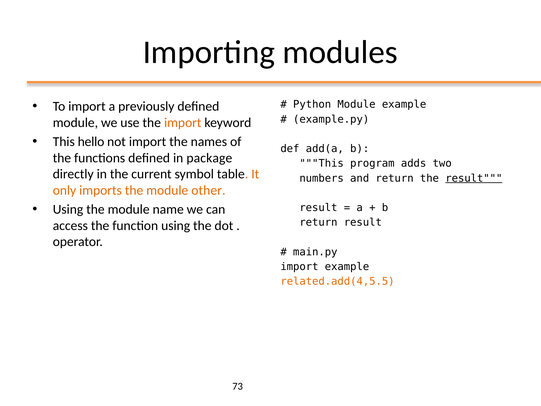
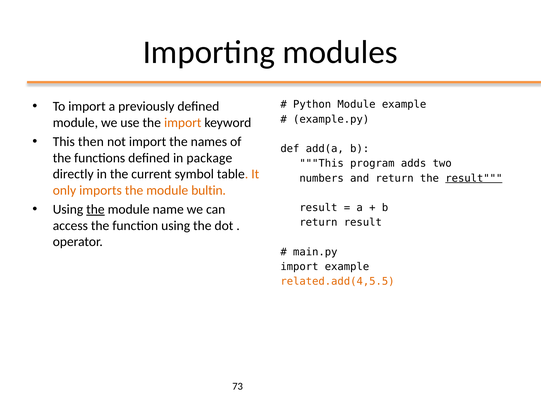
hello: hello -> then (91, 142)
other: other -> bultin (209, 190)
the underline: none -> present (95, 209)
